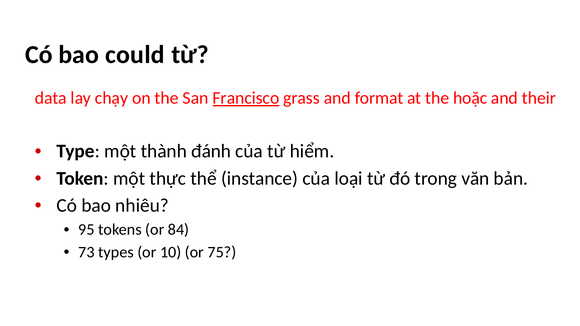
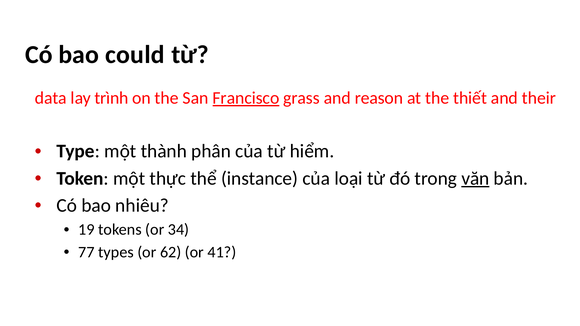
chạy: chạy -> trình (112, 98)
format: format -> reason (379, 98)
hoặc: hoặc -> thiết (470, 98)
đánh: đánh -> phân (211, 151)
văn underline: none -> present (475, 178)
95: 95 -> 19 (86, 230)
84: 84 -> 34 (179, 230)
73: 73 -> 77 (86, 252)
10: 10 -> 62 (171, 252)
75: 75 -> 41 (222, 252)
